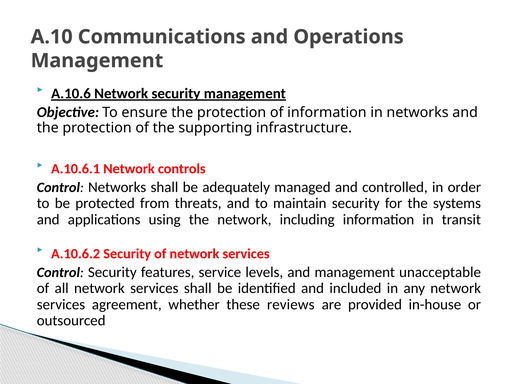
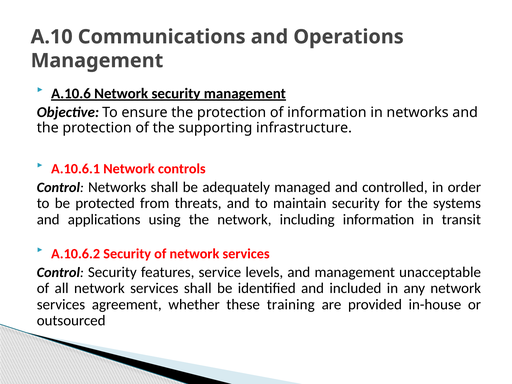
reviews: reviews -> training (291, 304)
